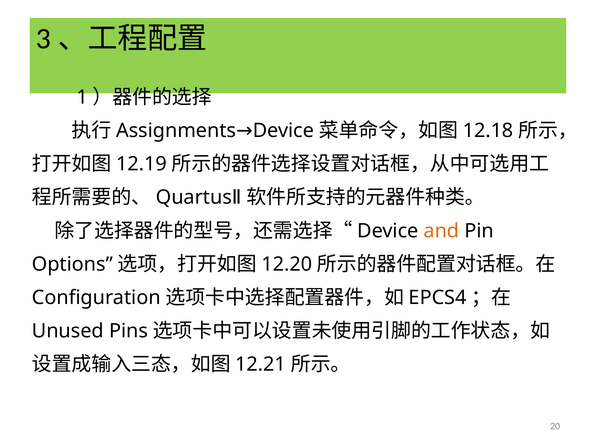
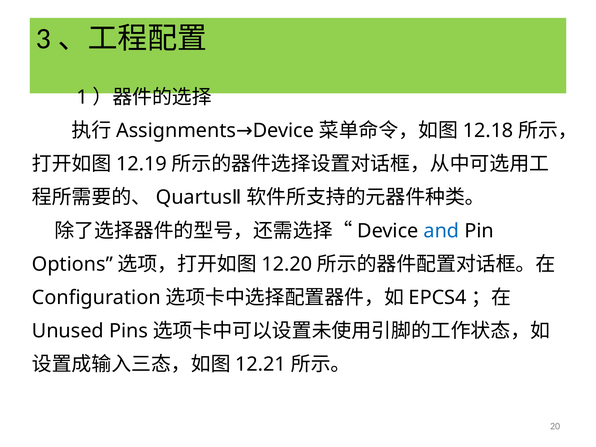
and colour: orange -> blue (441, 231)
